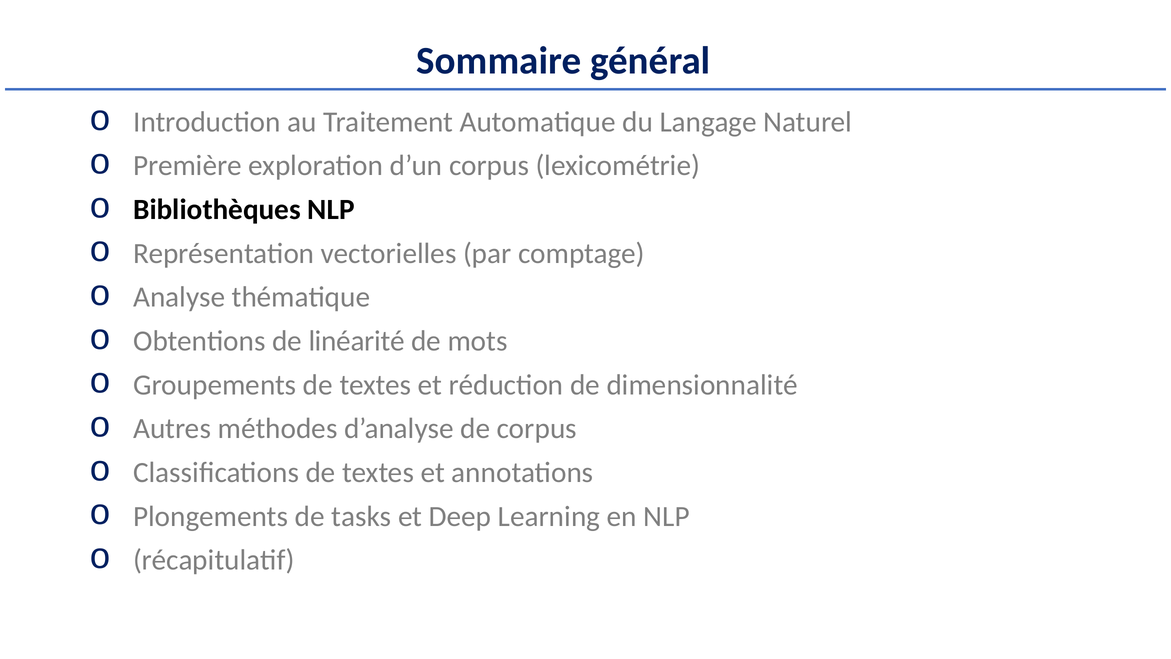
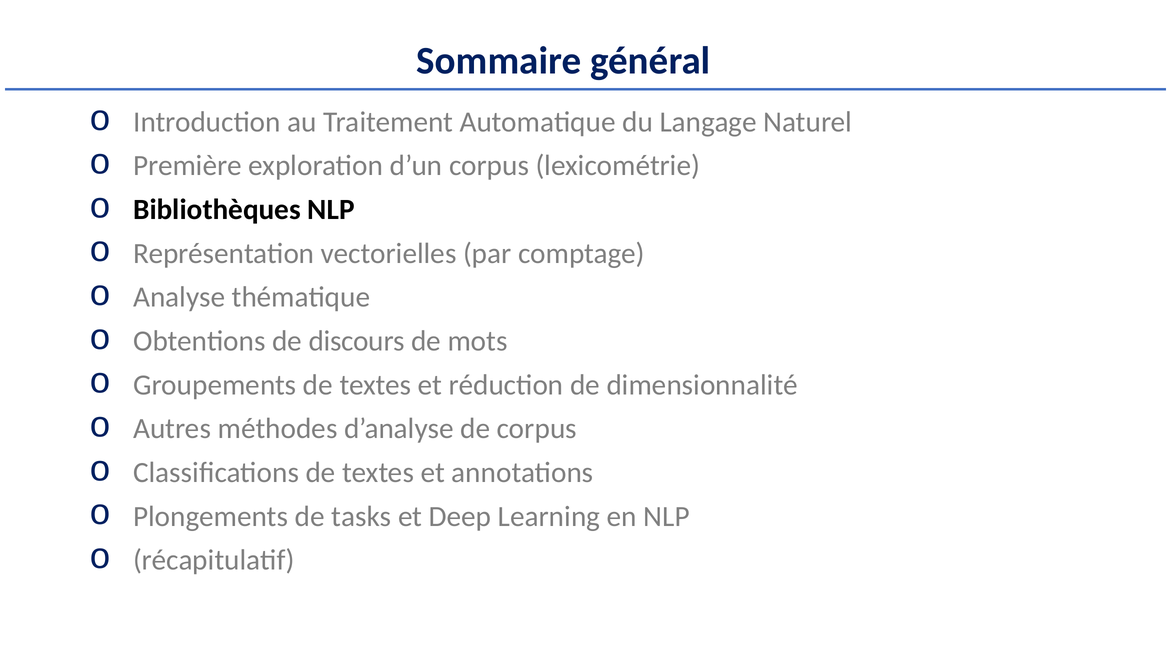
linéarité: linéarité -> discours (357, 341)
